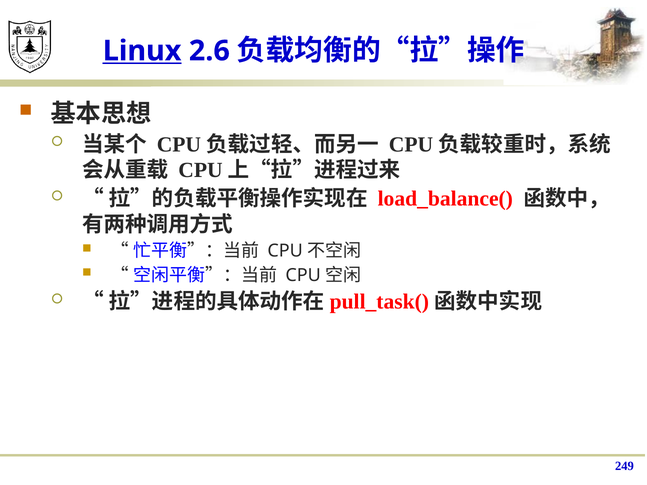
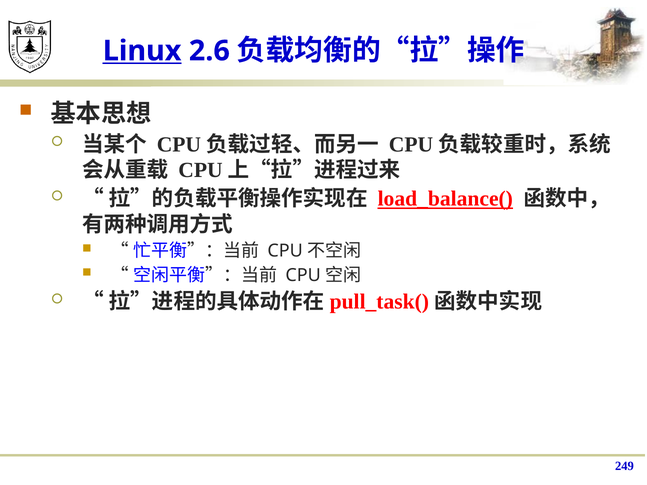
load_balance( underline: none -> present (445, 199)
